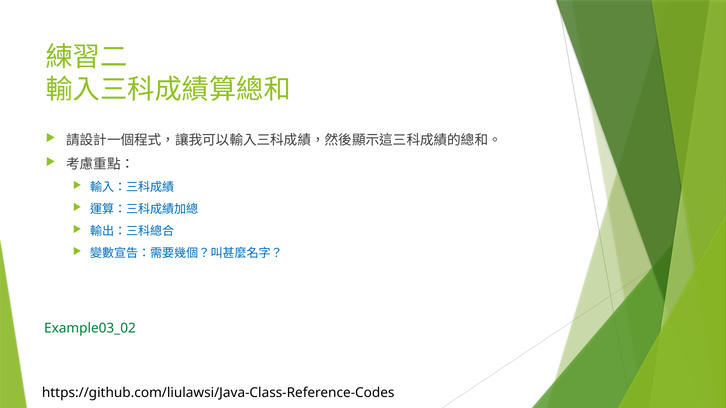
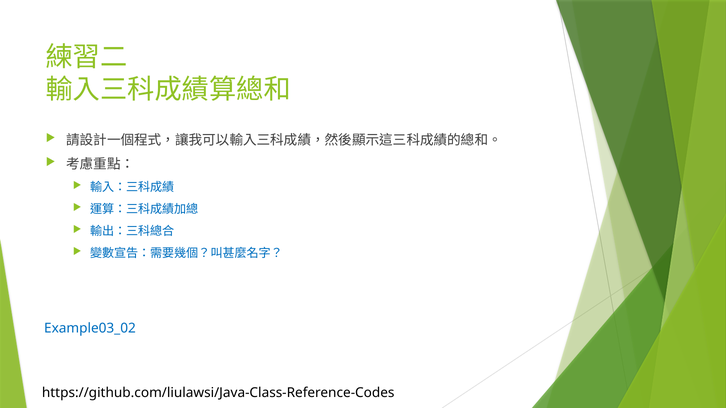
Example03_02 colour: green -> blue (90, 329)
